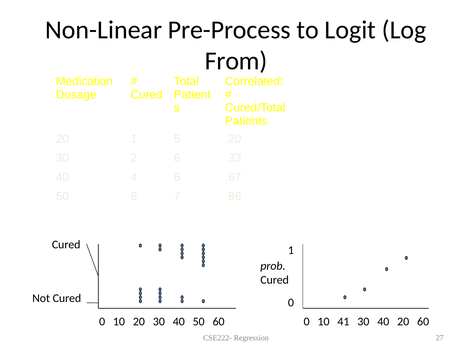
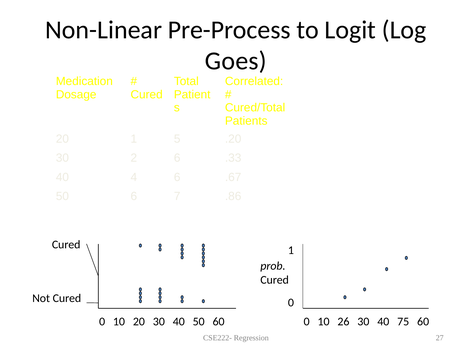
From: From -> Goes (236, 61)
41: 41 -> 26 (343, 322)
40 20: 20 -> 75 (403, 322)
